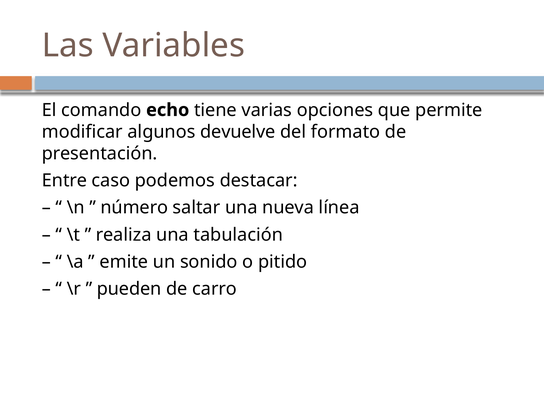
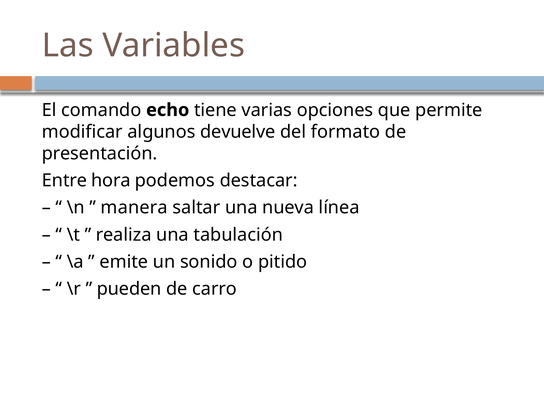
caso: caso -> hora (111, 181)
número: número -> manera (134, 208)
